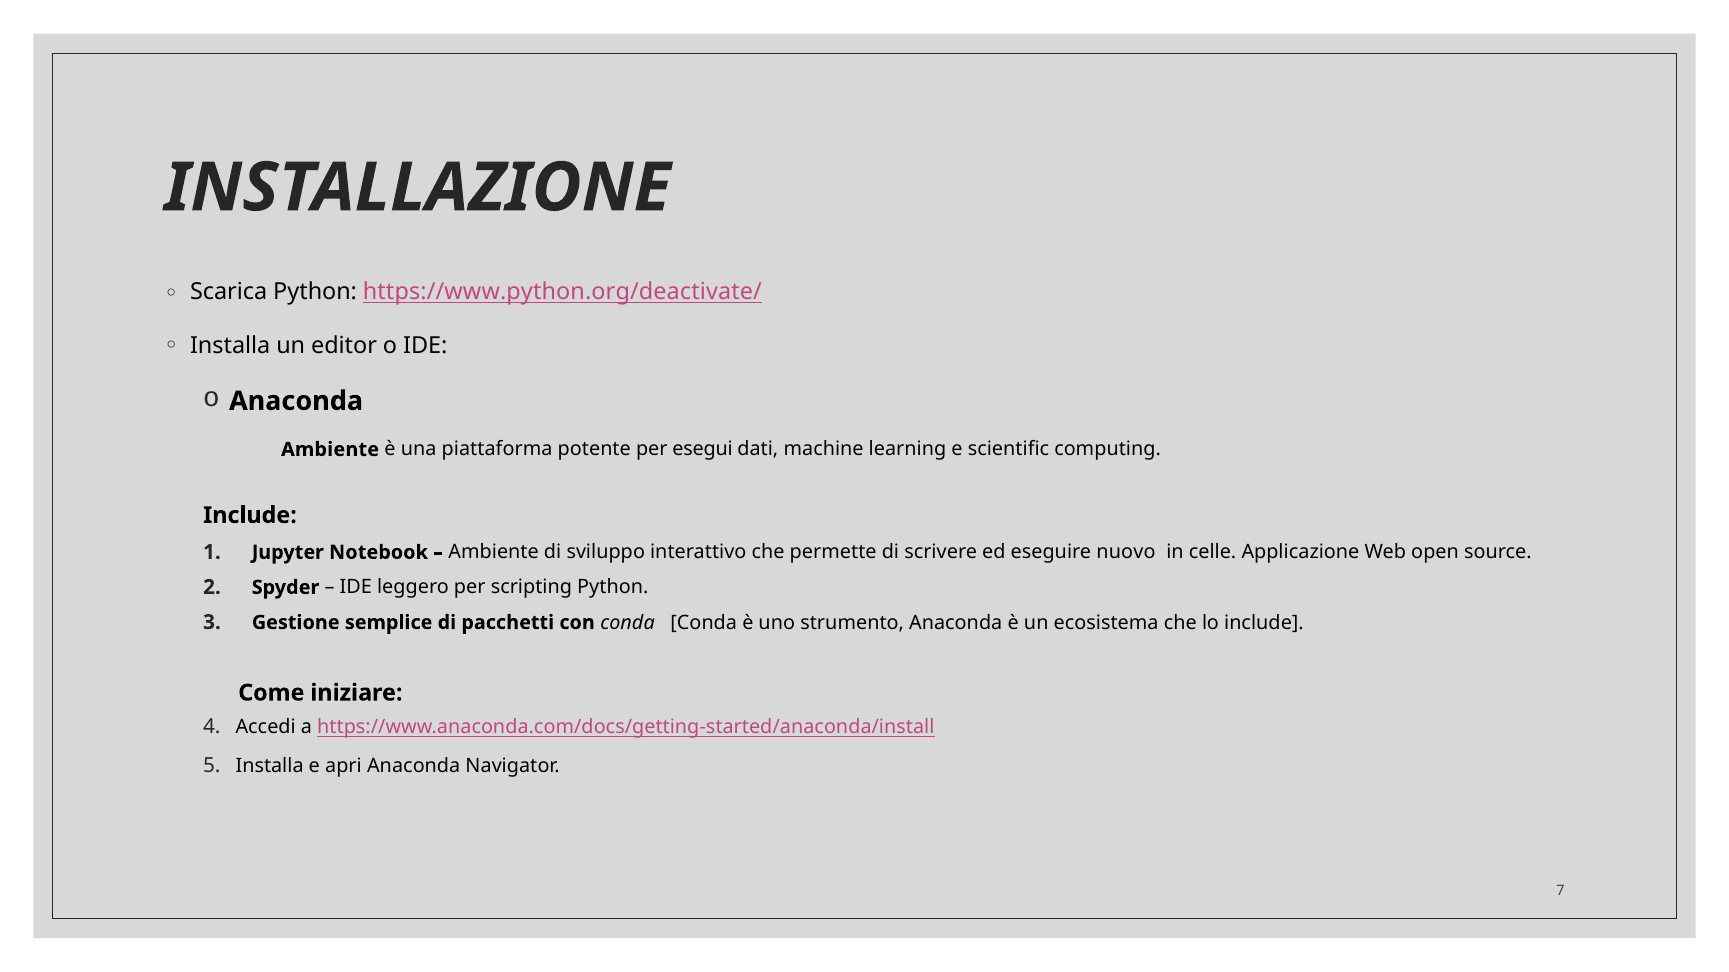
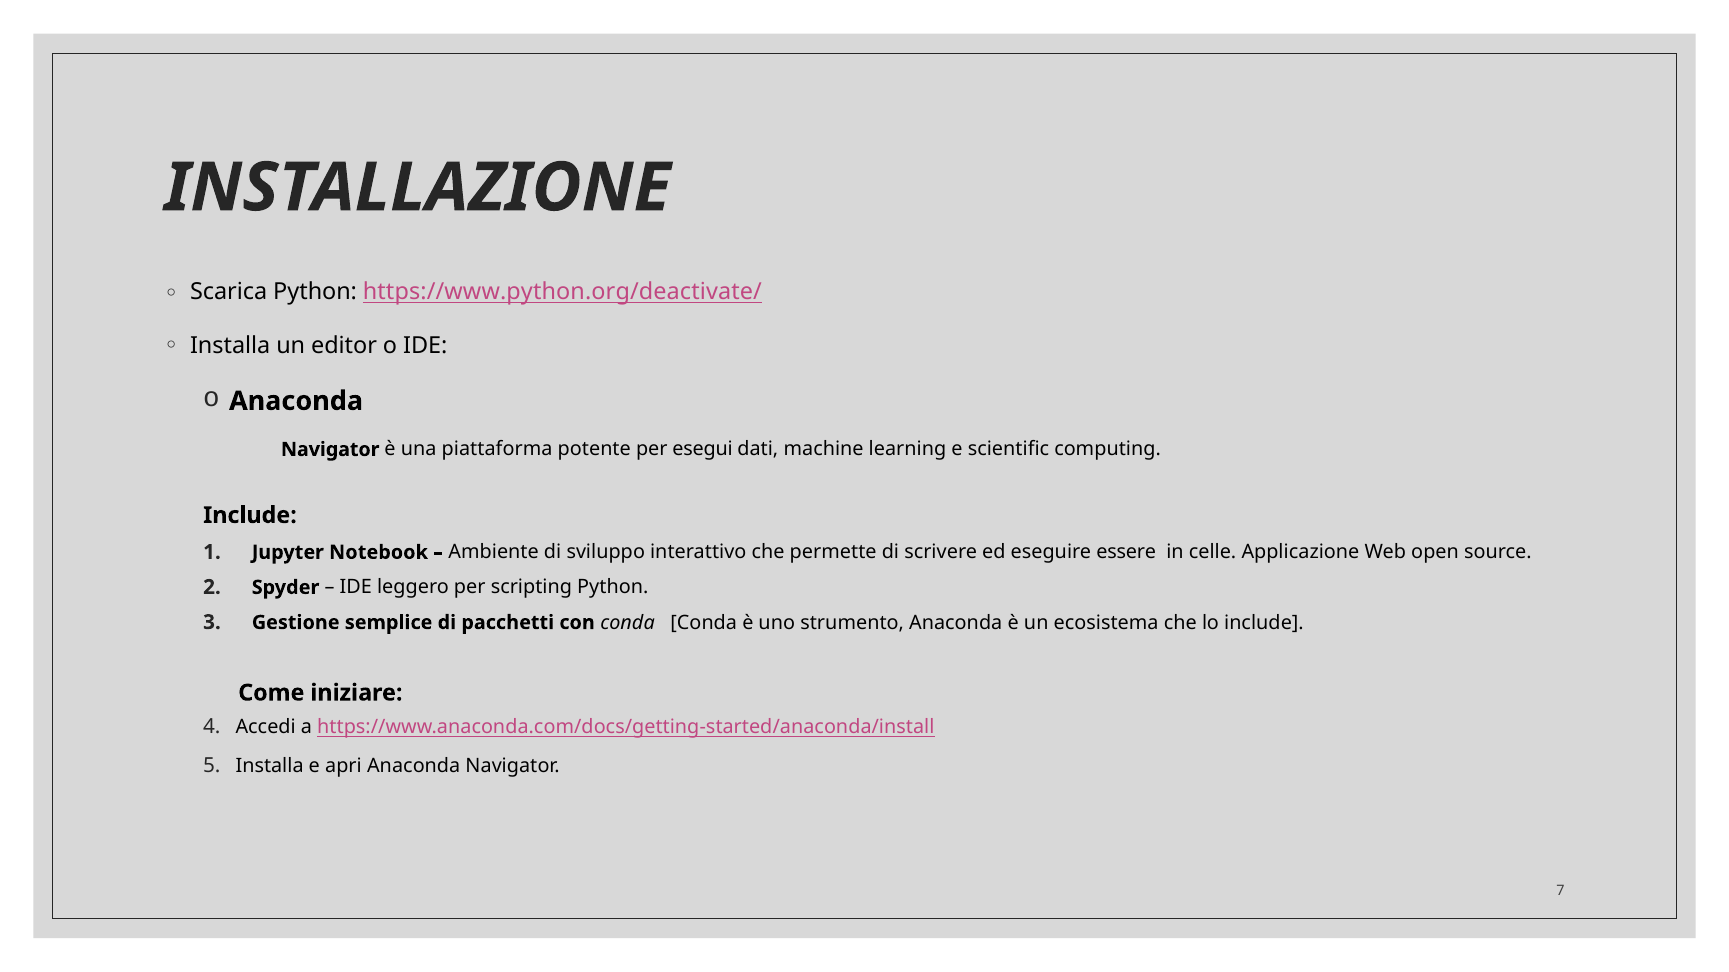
Ambiente: Ambiente -> Navigator (330, 450)
nuovo: nuovo -> essere (1126, 553)
